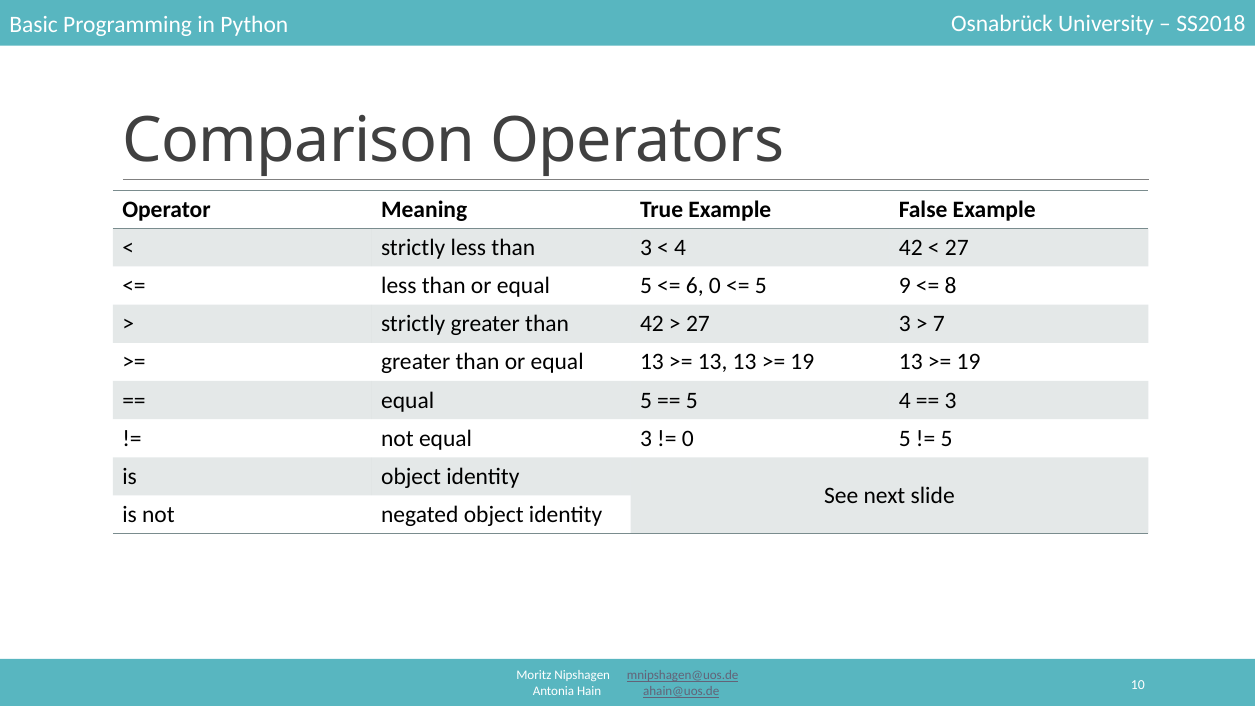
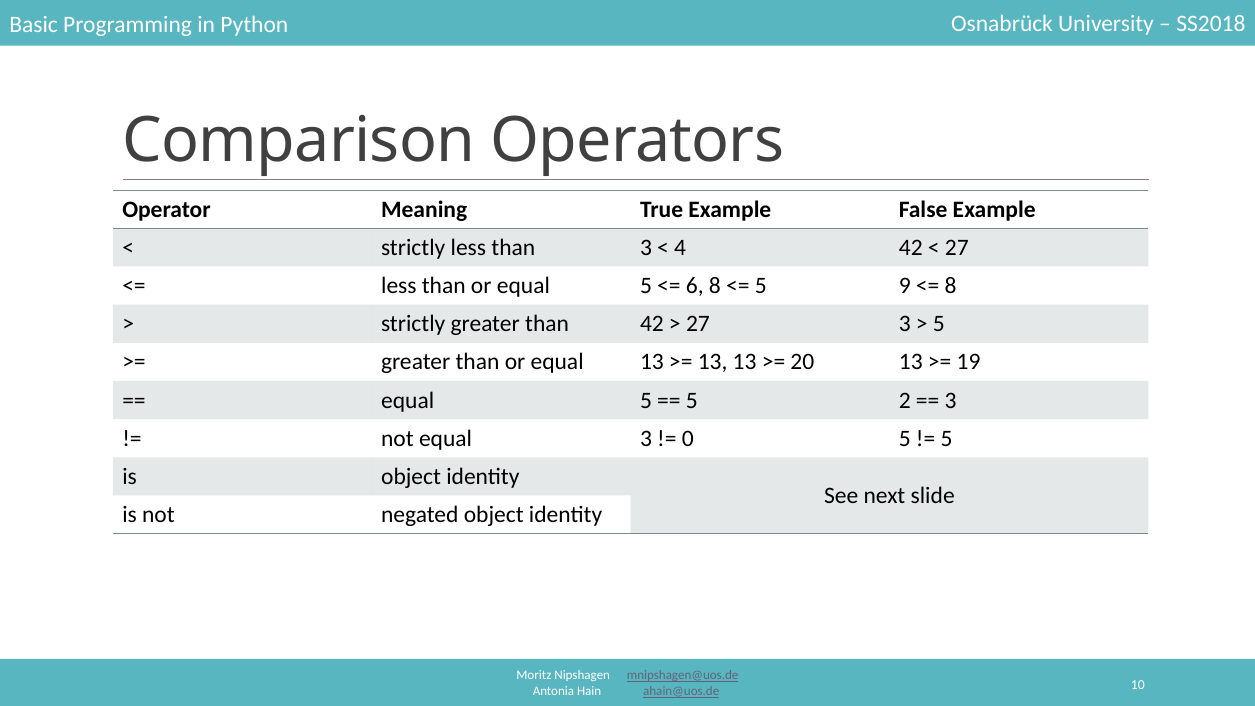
6 0: 0 -> 8 (715, 286)
7: 7 -> 5 (939, 324)
19: 19 -> 20 (802, 362)
5 4: 4 -> 2 (905, 400)
